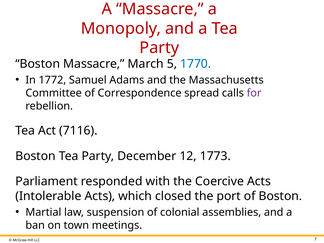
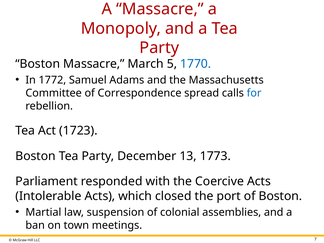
for colour: purple -> blue (254, 93)
7116: 7116 -> 1723 (78, 131)
12: 12 -> 13 (188, 156)
